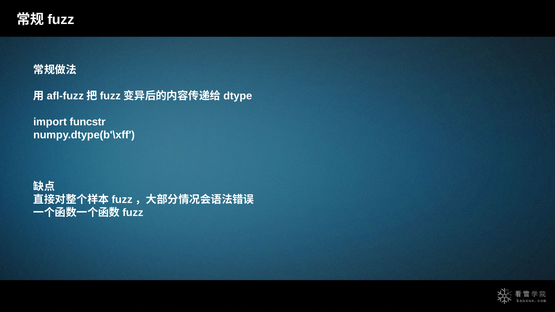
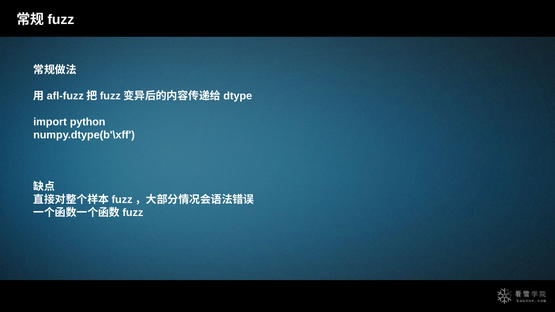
funcstr: funcstr -> python (88, 122)
